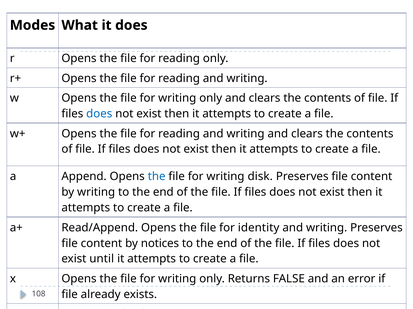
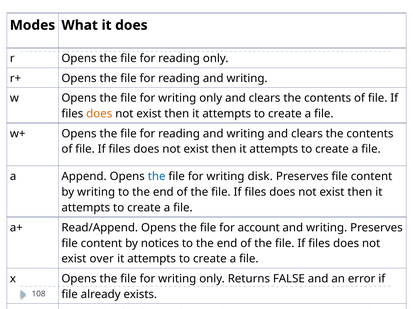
does colour: blue -> orange (99, 114)
identity: identity -> account (259, 228)
until: until -> over (102, 260)
